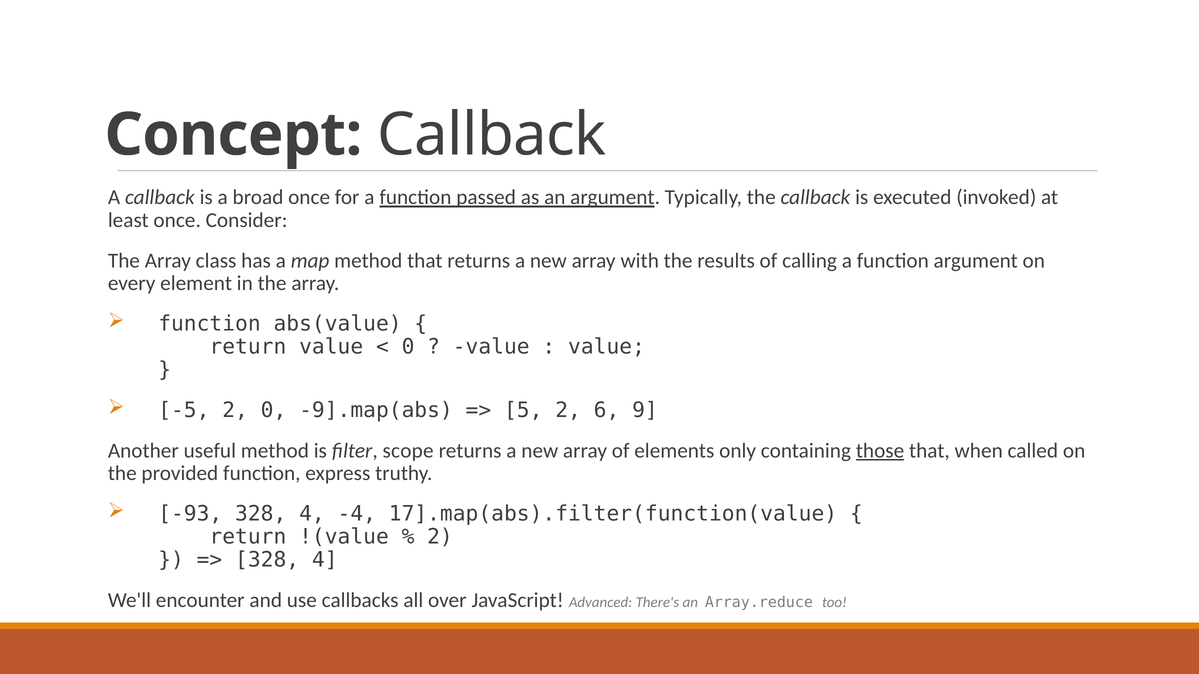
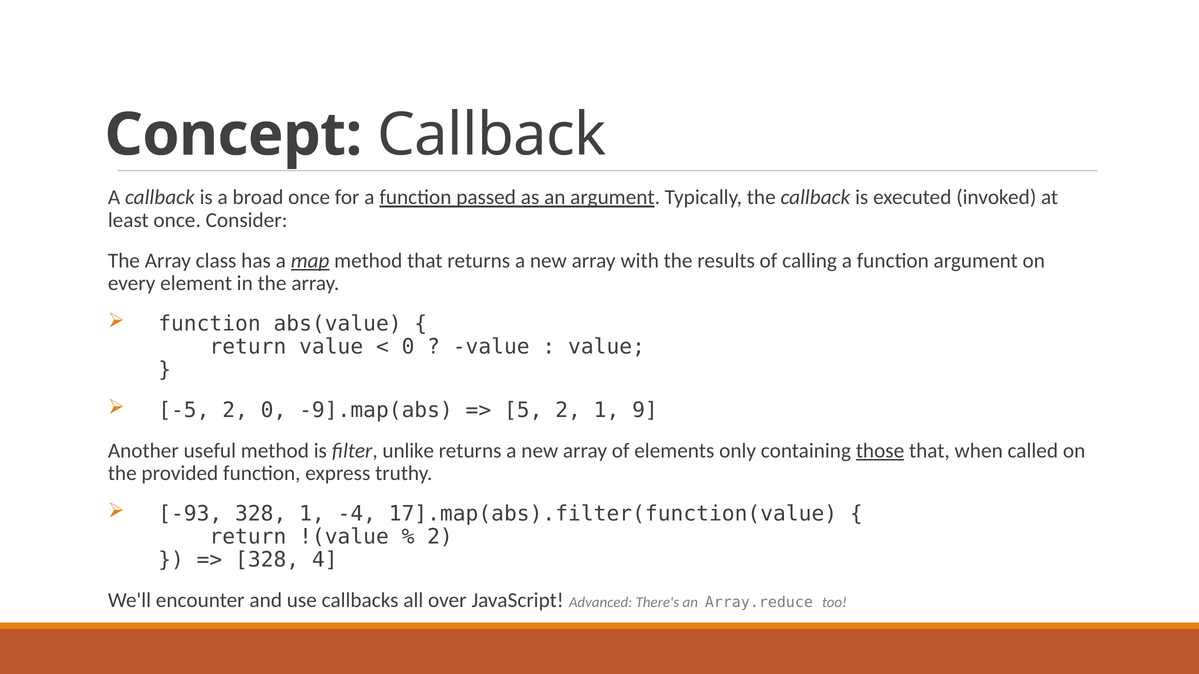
map underline: none -> present (310, 261)
2 6: 6 -> 1 (607, 410)
scope: scope -> unlike (408, 451)
-93 328 4: 4 -> 1 (312, 514)
